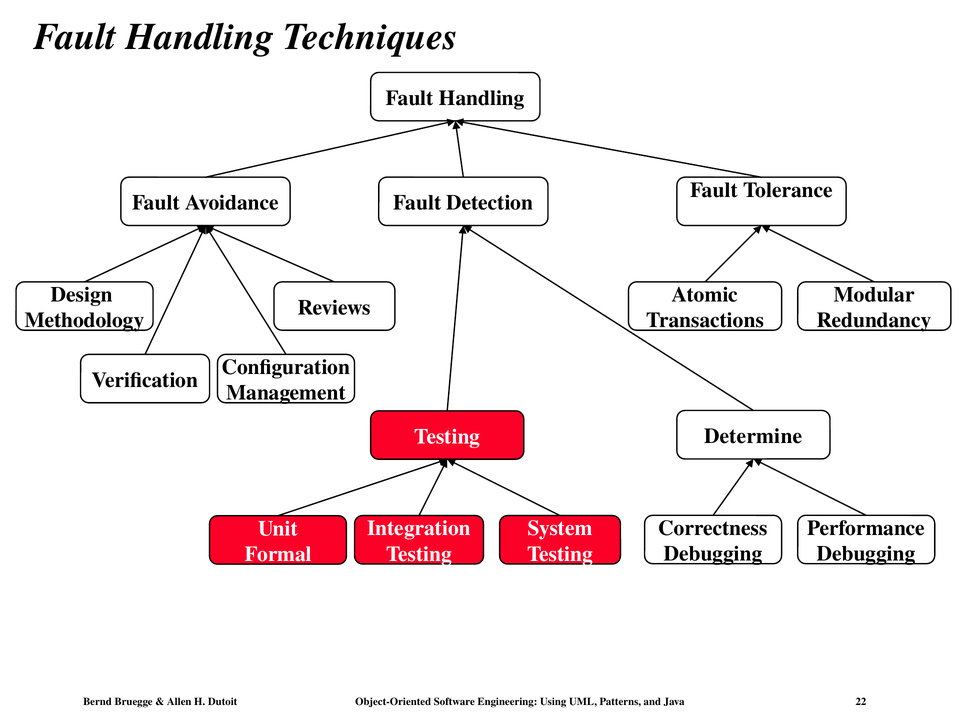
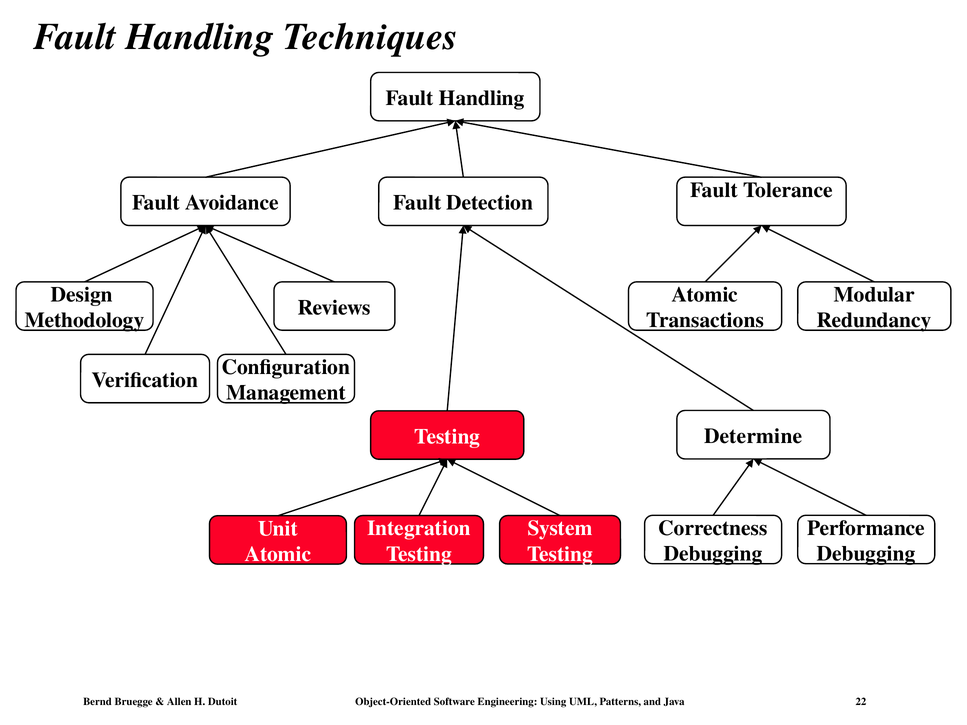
Formal: Formal -> Atomic (278, 554)
